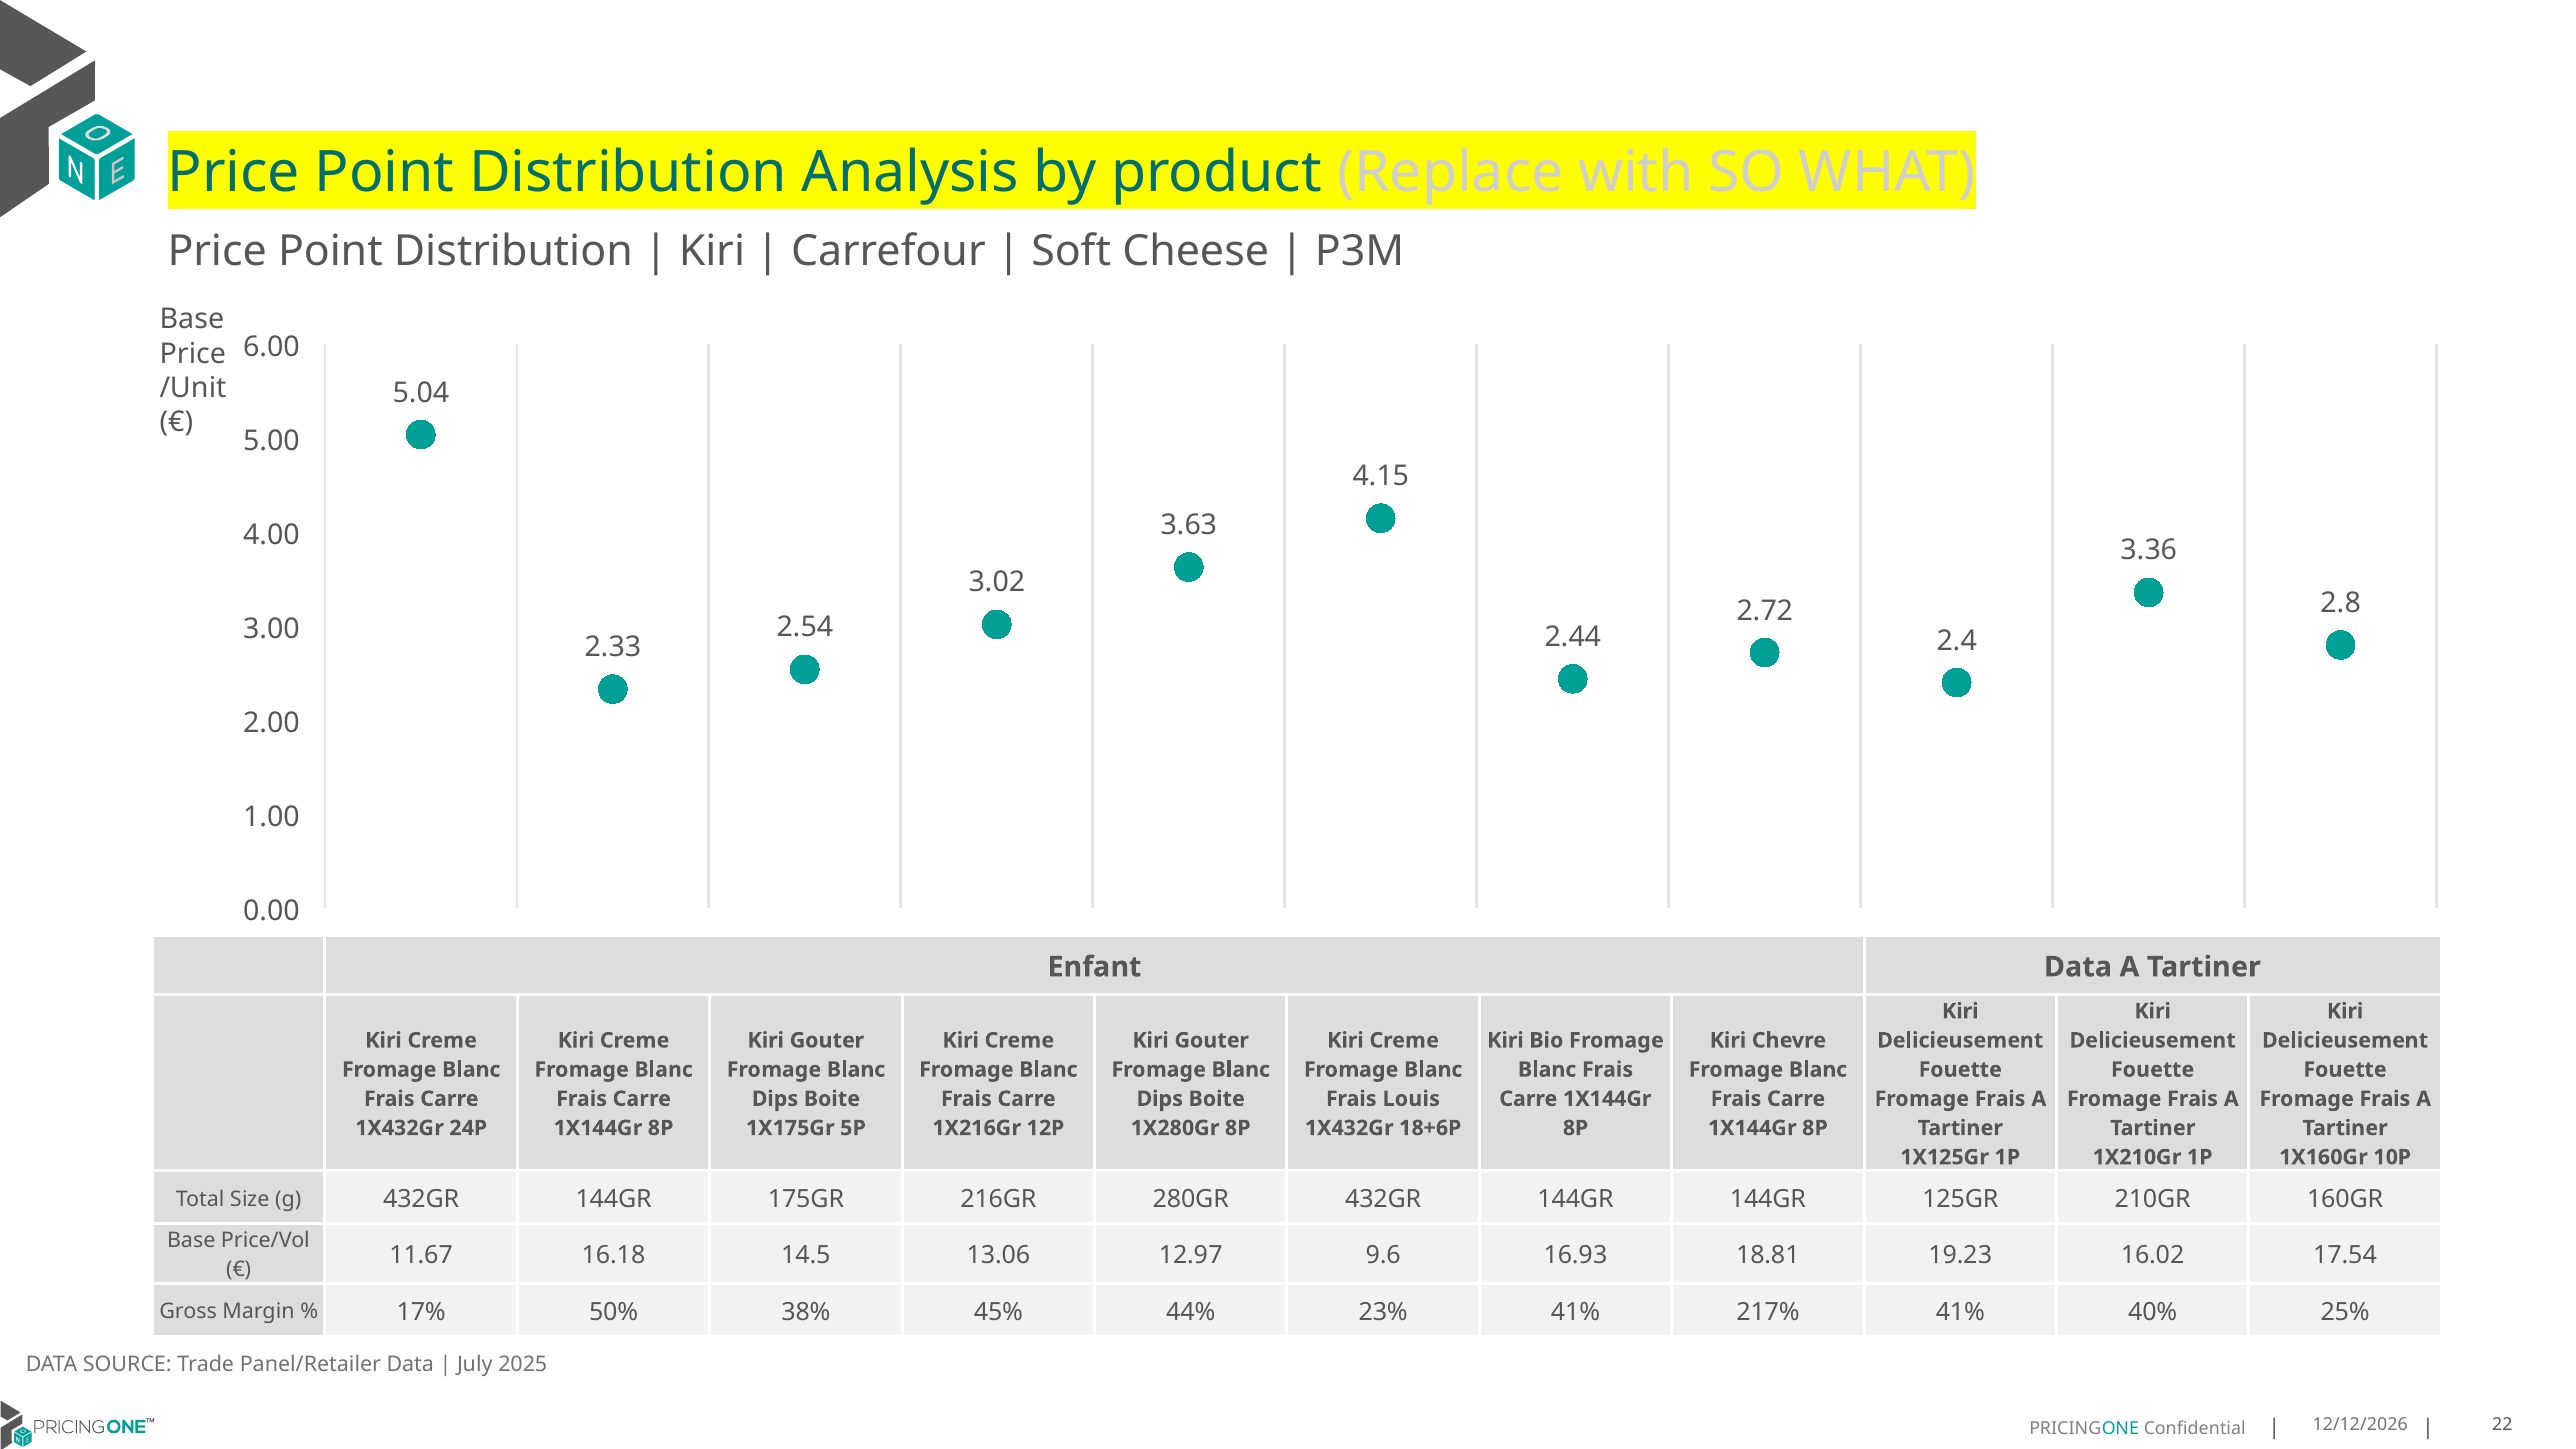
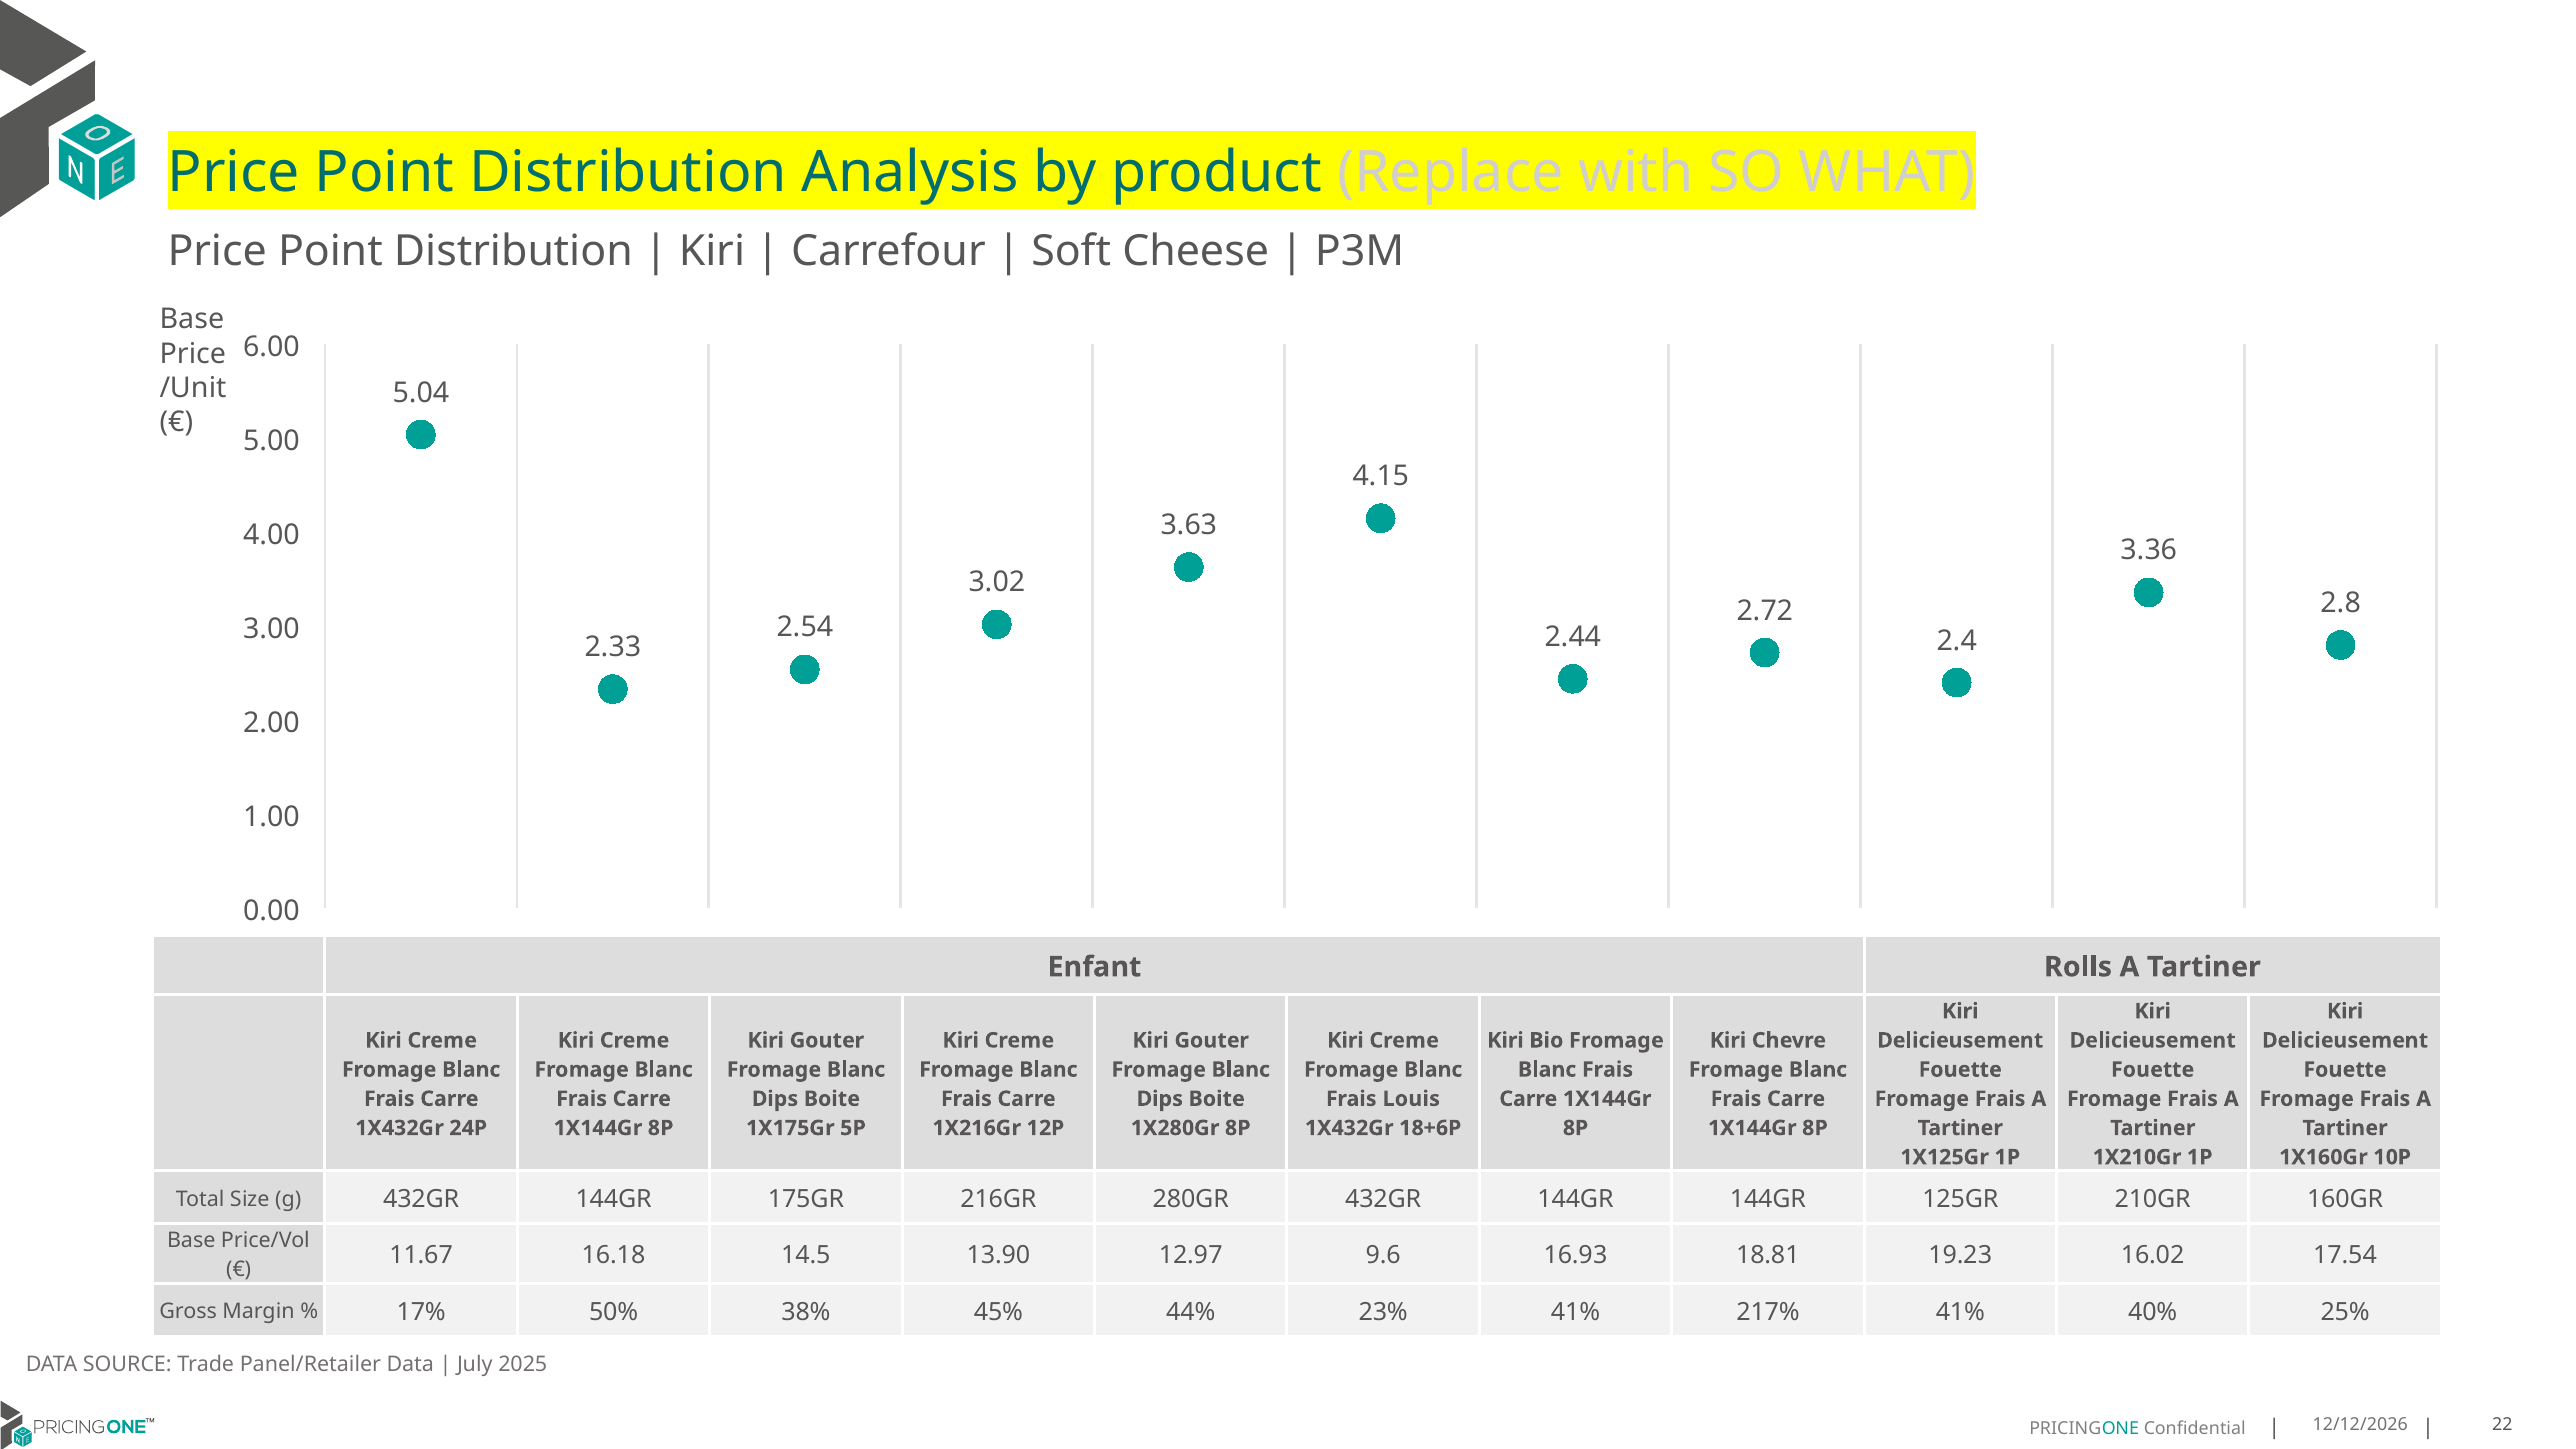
Enfant Data: Data -> Rolls (2078, 967)
13.06: 13.06 -> 13.90 (998, 1256)
